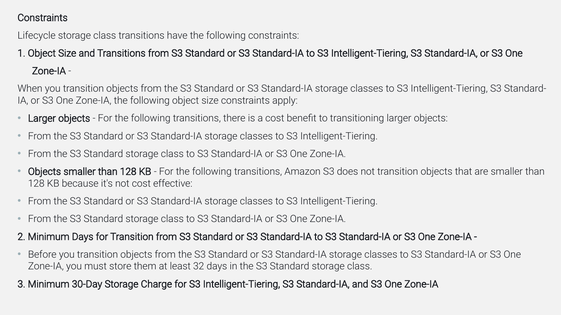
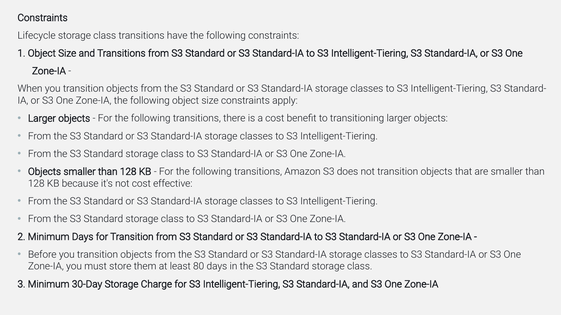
32: 32 -> 80 (199, 267)
